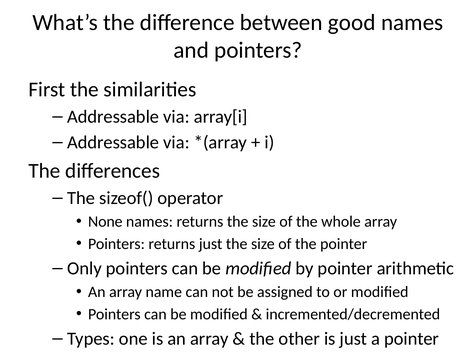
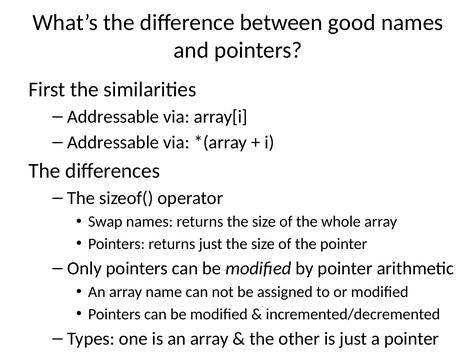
None: None -> Swap (105, 222)
